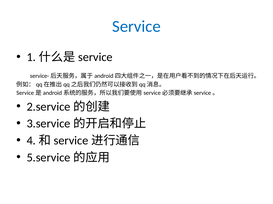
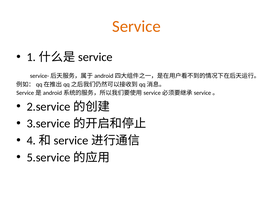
Service colour: blue -> orange (136, 26)
